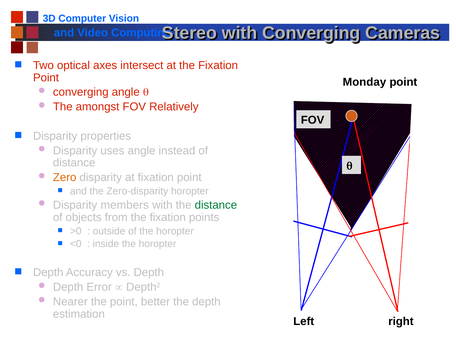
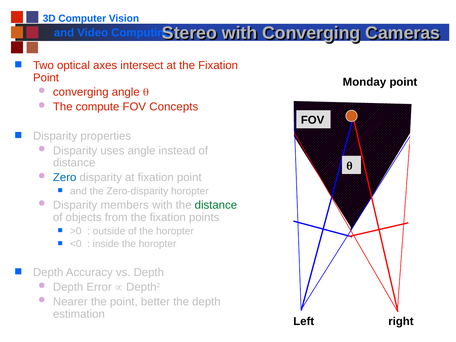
amongst: amongst -> compute (98, 107)
Relatively: Relatively -> Concepts (174, 107)
Zero colour: orange -> blue (65, 177)
